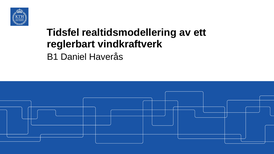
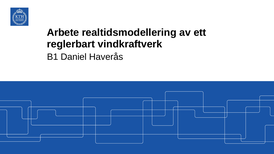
Tidsfel: Tidsfel -> Arbete (63, 33)
